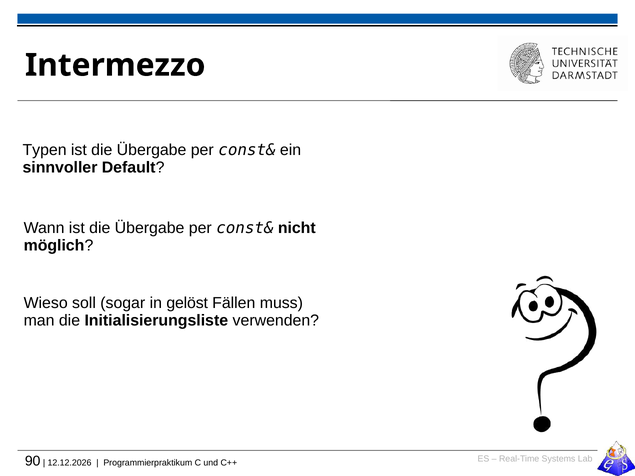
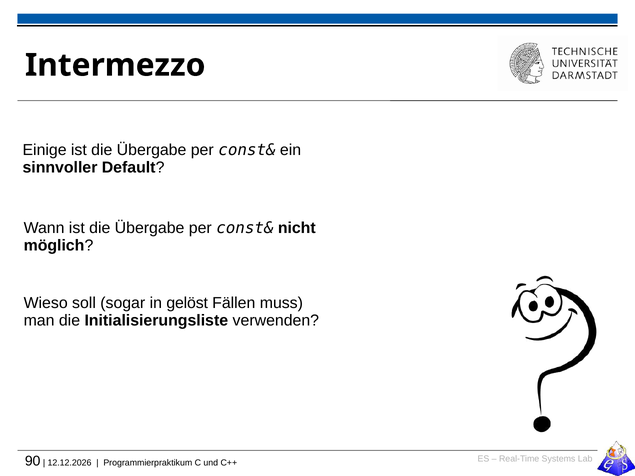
Typen: Typen -> Einige (45, 150)
